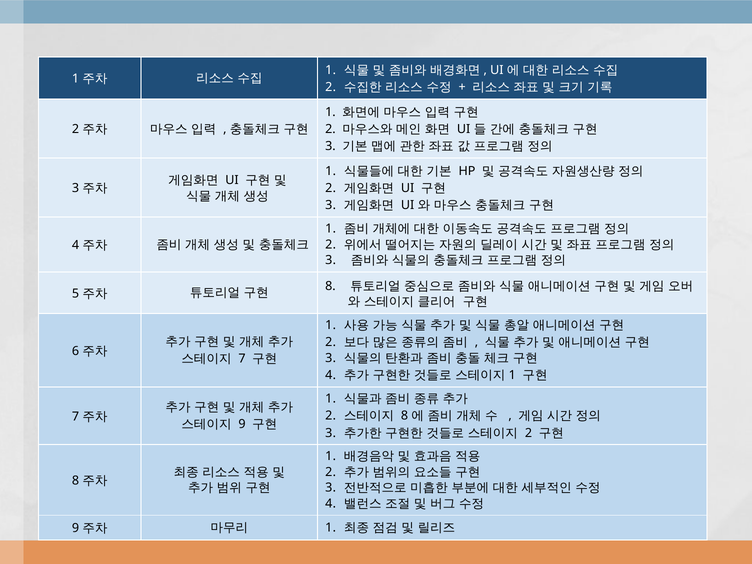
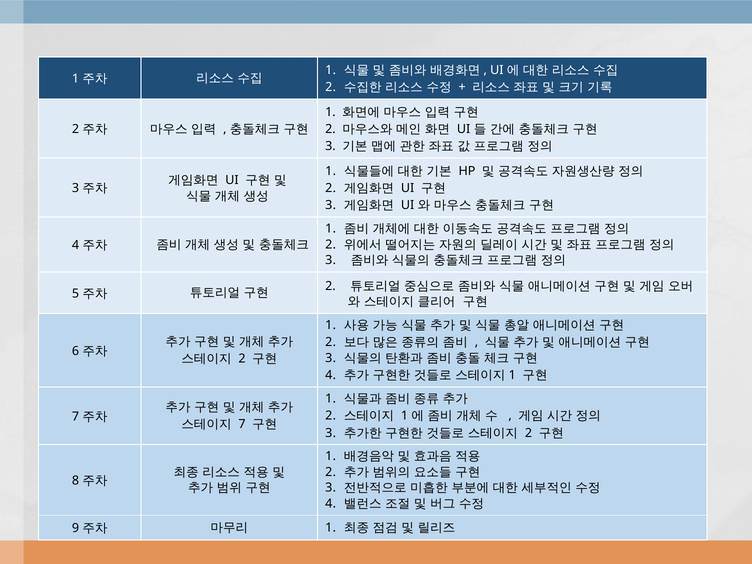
8: 8 -> 2 (330, 286)
7: 7 -> 2 (242, 359)
8: 8 -> 1 (404, 416)
9: 9 -> 7 (242, 424)
